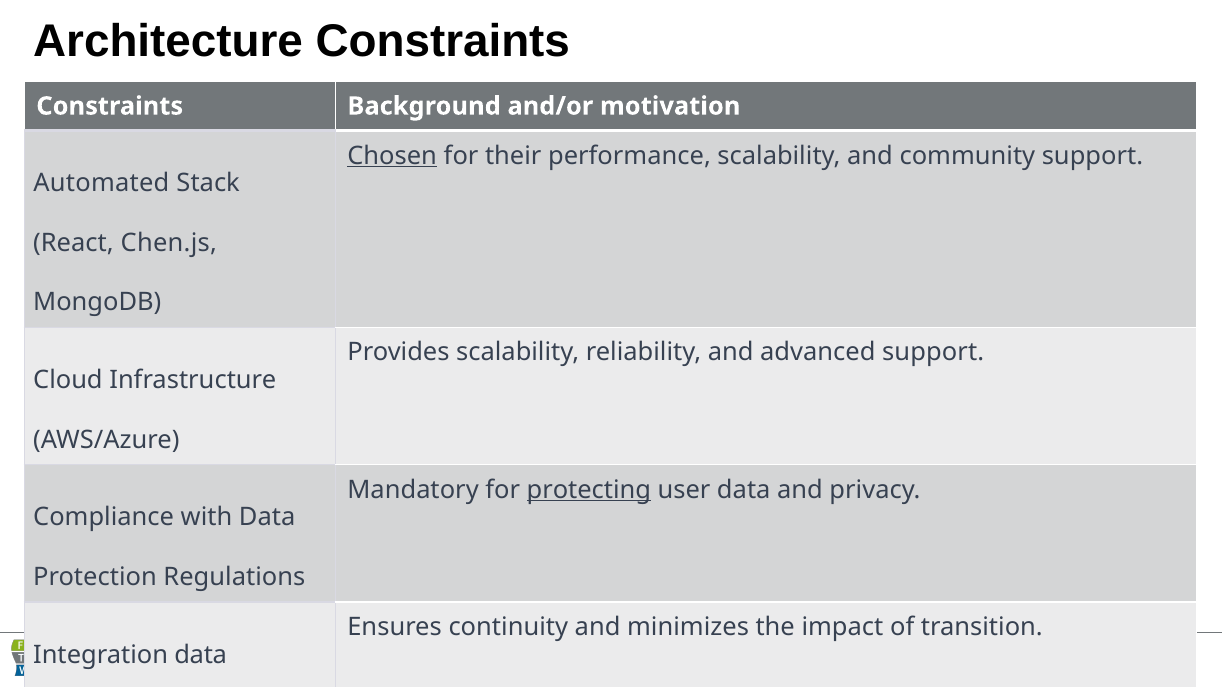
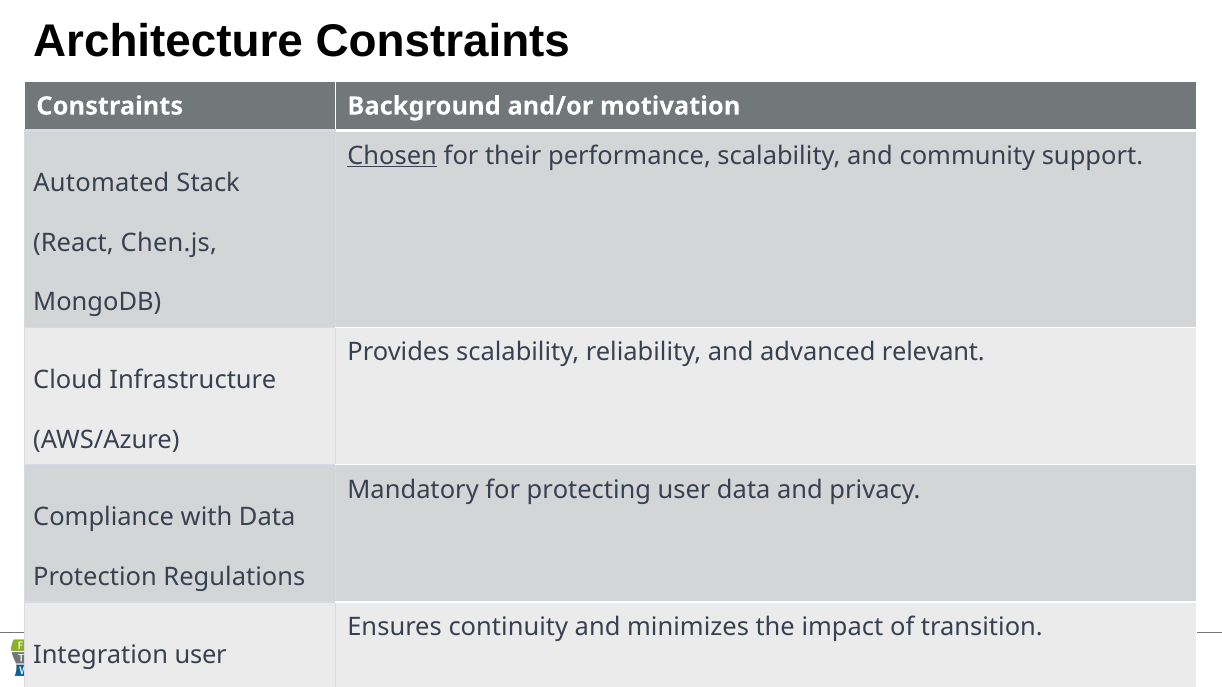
advanced support: support -> relevant (933, 353)
protecting underline: present -> none (589, 490)
Integration data: data -> user (201, 655)
